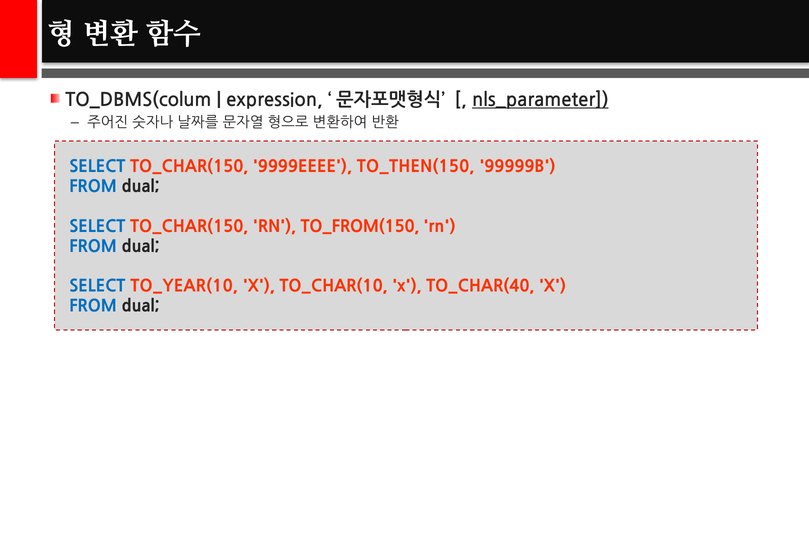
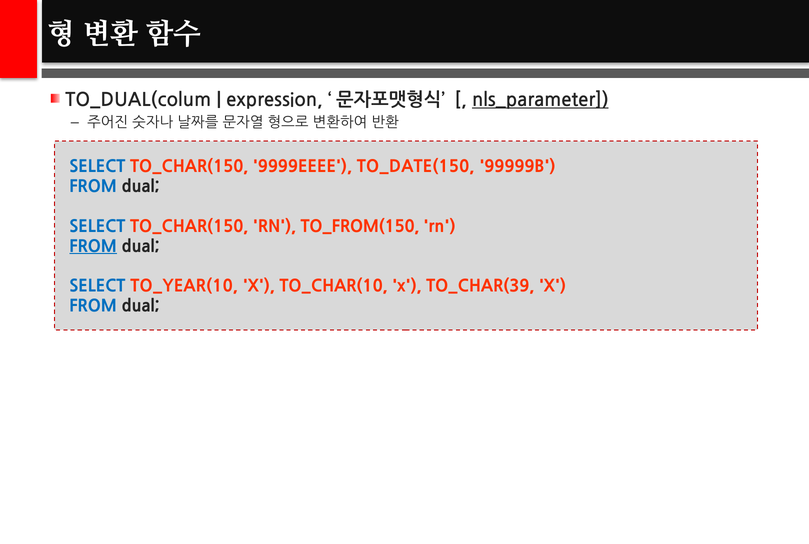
TO_DBMS(colum: TO_DBMS(colum -> TO_DUAL(colum (138, 100)
TO_THEN(150: TO_THEN(150 -> TO_DATE(150 (416, 167)
FROM underline: none -> present (93, 247)
TO_CHAR(40: TO_CHAR(40 -> TO_CHAR(39 (480, 286)
